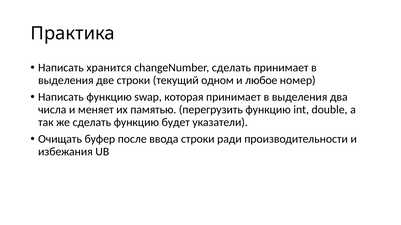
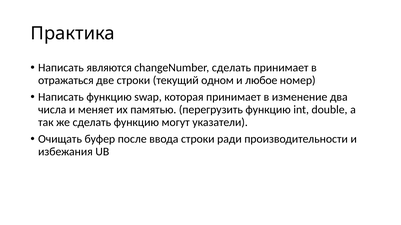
хранится: хранится -> являются (109, 68)
выделения: выделения -> отражаться (66, 80)
которая принимает в выделения: выделения -> изменение (300, 97)
будет: будет -> могут (176, 123)
